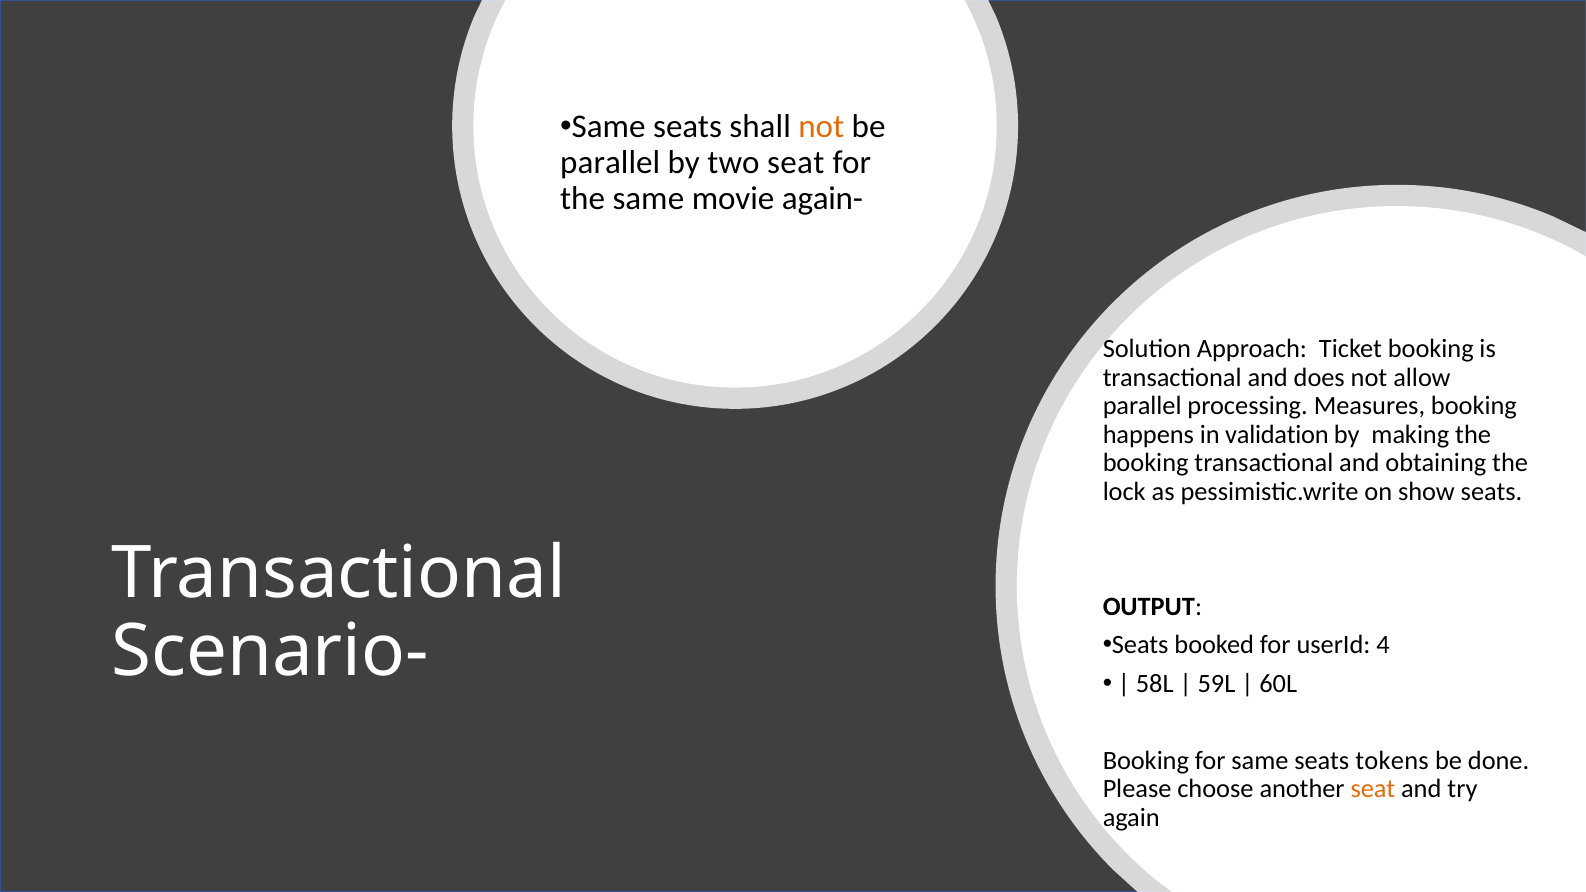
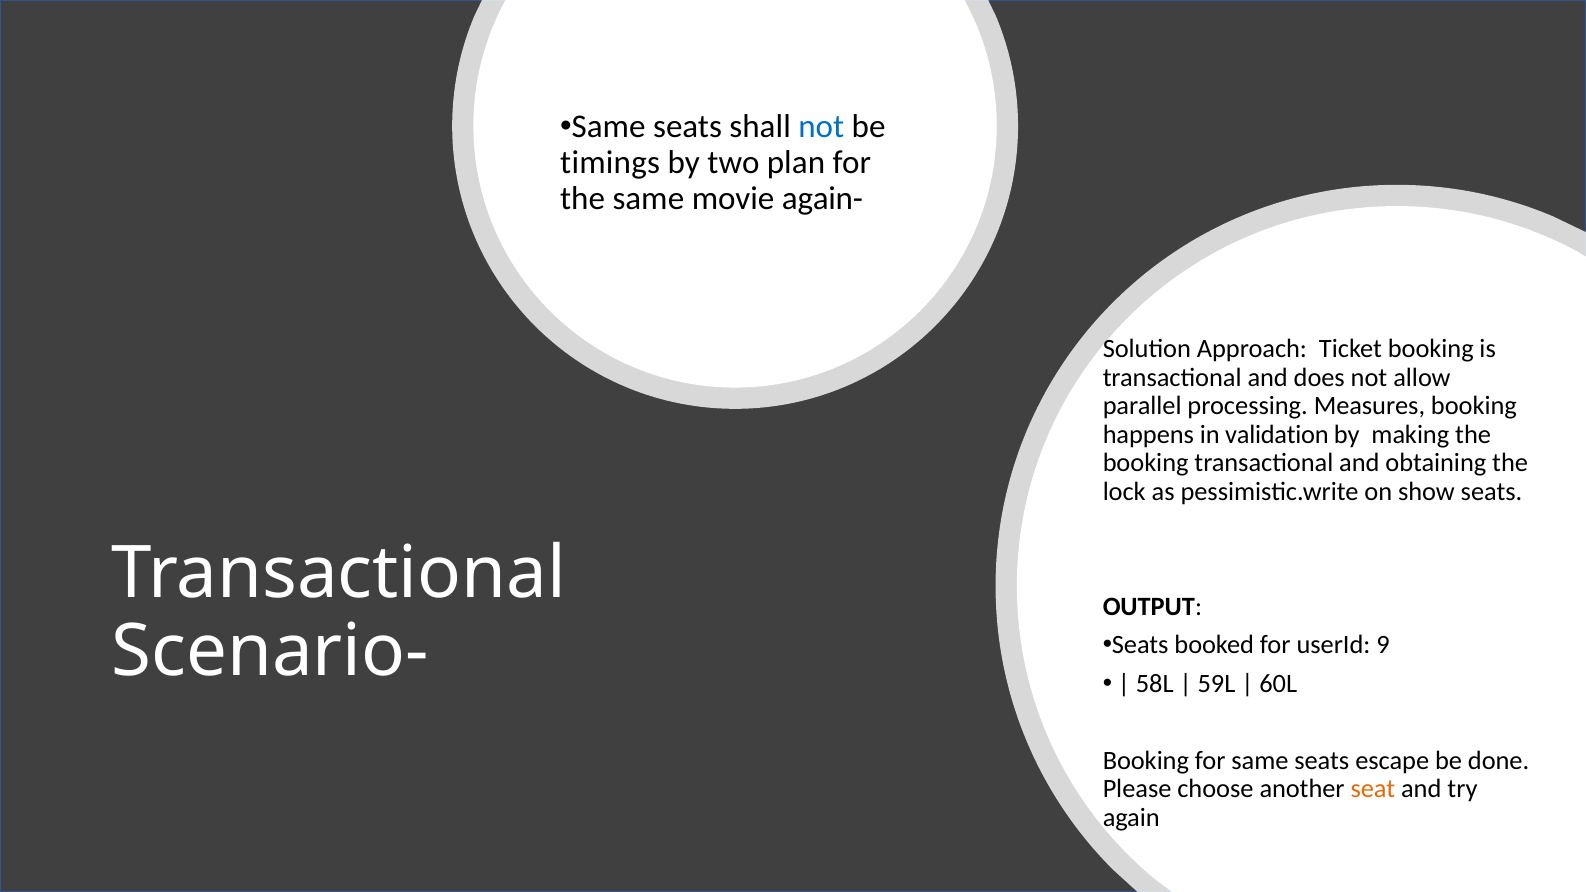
not colour: orange -> blue (821, 127)
parallel: parallel -> timings (610, 163)
two seat: seat -> plan (796, 163)
4: 4 -> 9 (1383, 645)
tokens: tokens -> escape (1392, 761)
